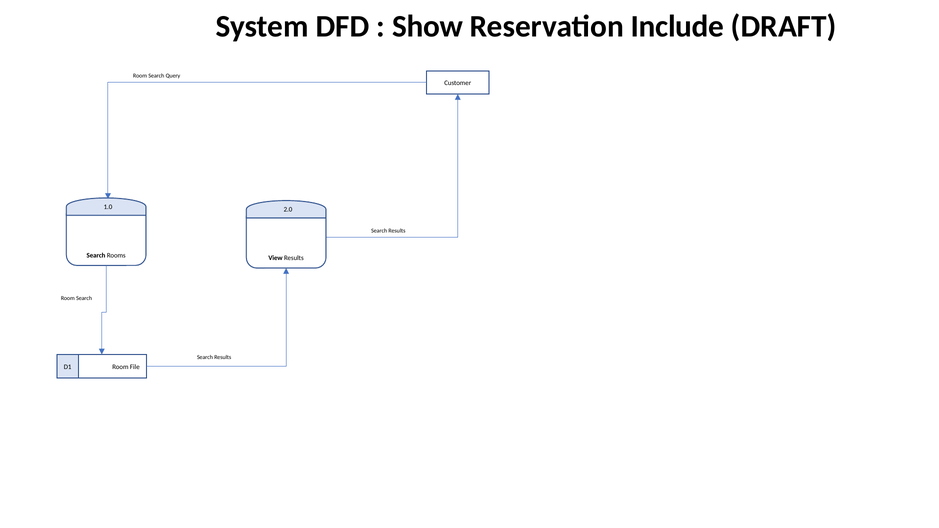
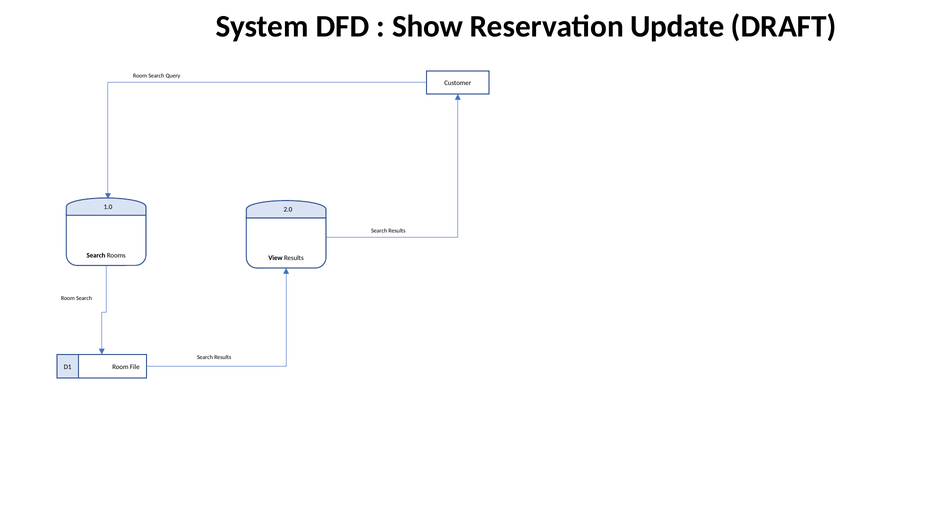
Include: Include -> Update (677, 27)
